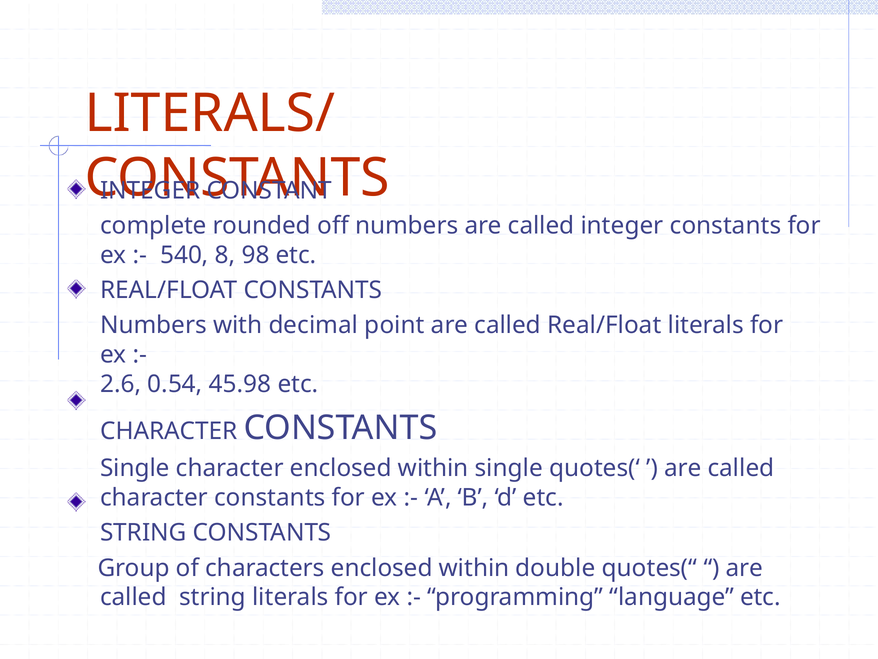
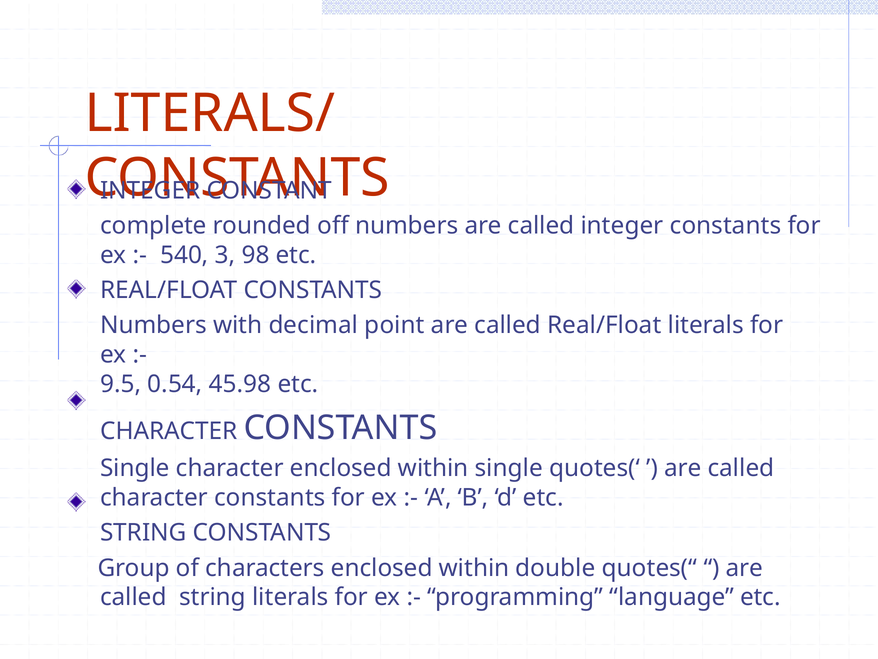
8: 8 -> 3 (225, 255)
2.6: 2.6 -> 9.5 (121, 384)
